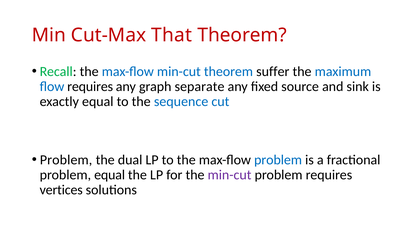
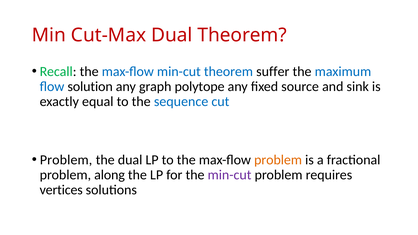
Cut-Max That: That -> Dual (172, 35)
flow requires: requires -> solution (90, 87)
separate: separate -> polytope (200, 87)
problem colour: blue -> orange (278, 160)
problem equal: equal -> along (110, 175)
